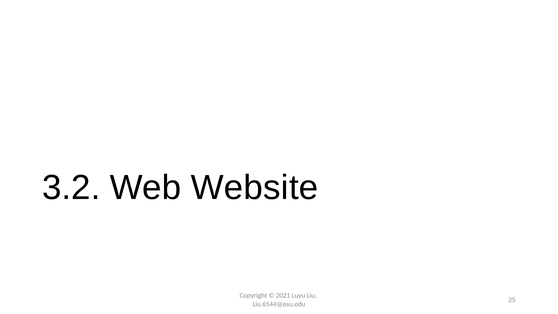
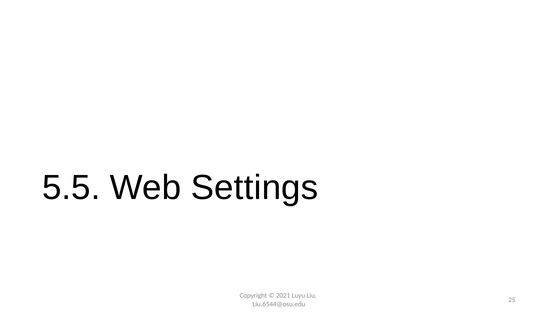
3.2: 3.2 -> 5.5 (71, 188)
Website: Website -> Settings (255, 188)
